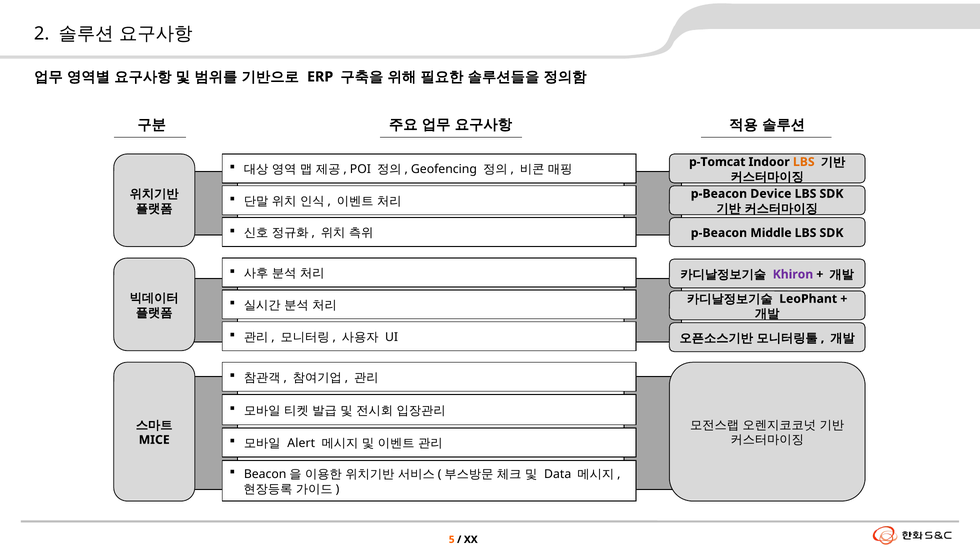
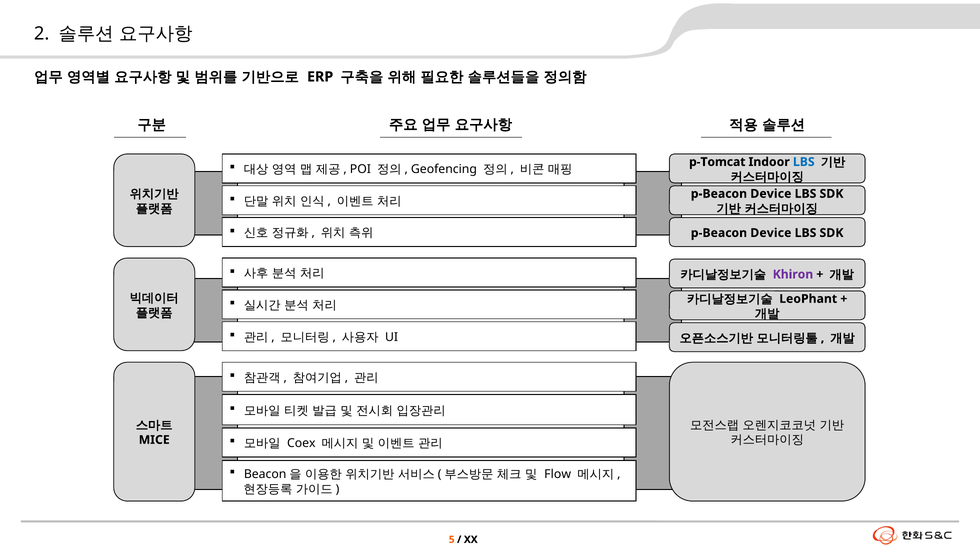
LBS colour: orange -> blue (804, 162)
Middle: Middle -> Device (771, 233)
Alert: Alert -> Coex (301, 444)
Data: Data -> Flow (558, 475)
